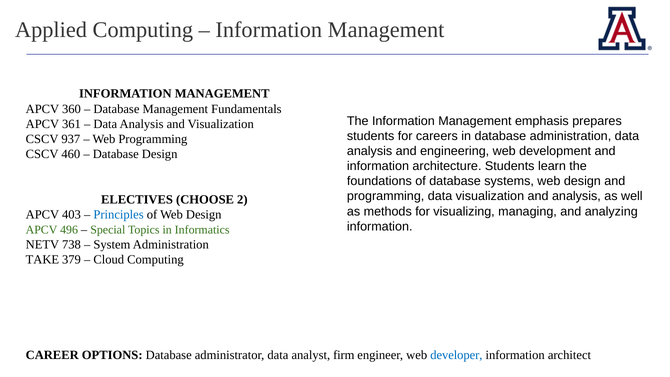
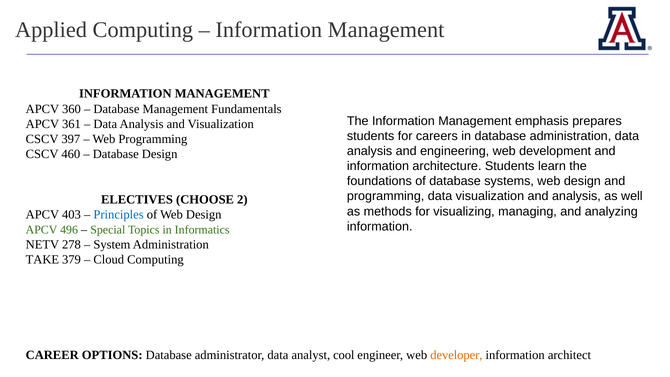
937: 937 -> 397 (71, 139)
738: 738 -> 278 (71, 245)
firm: firm -> cool (344, 355)
developer colour: blue -> orange (456, 355)
